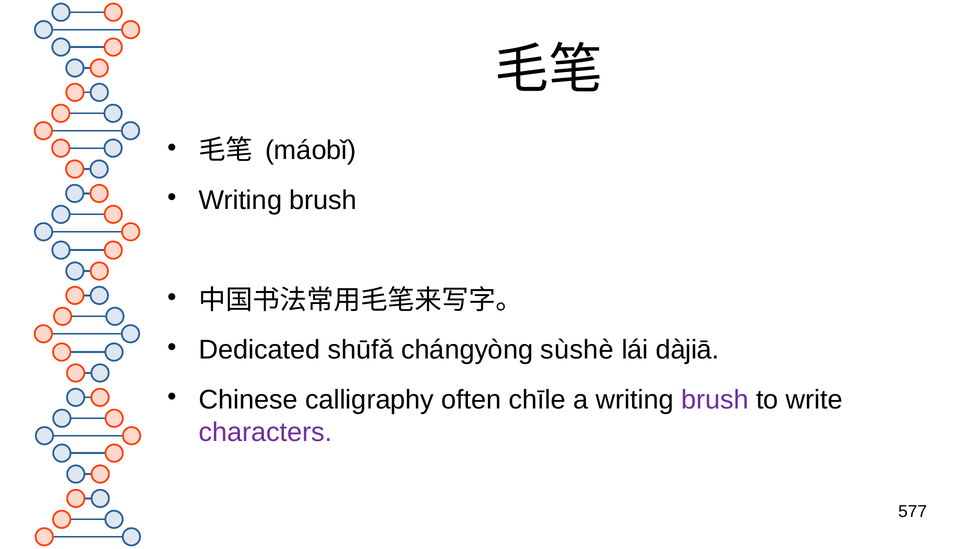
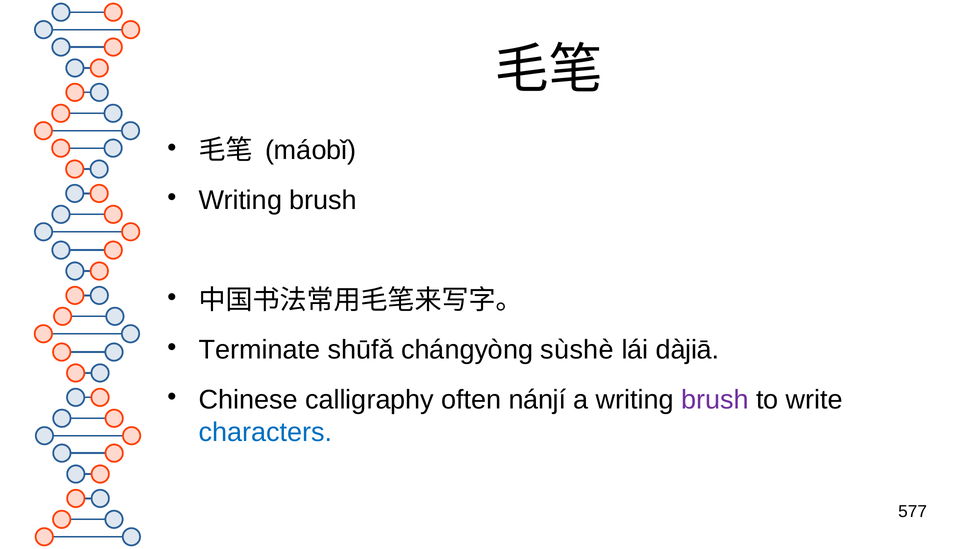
Dedicated: Dedicated -> Terminate (259, 350)
chīle: chīle -> nánjí (537, 400)
characters colour: purple -> blue (265, 432)
